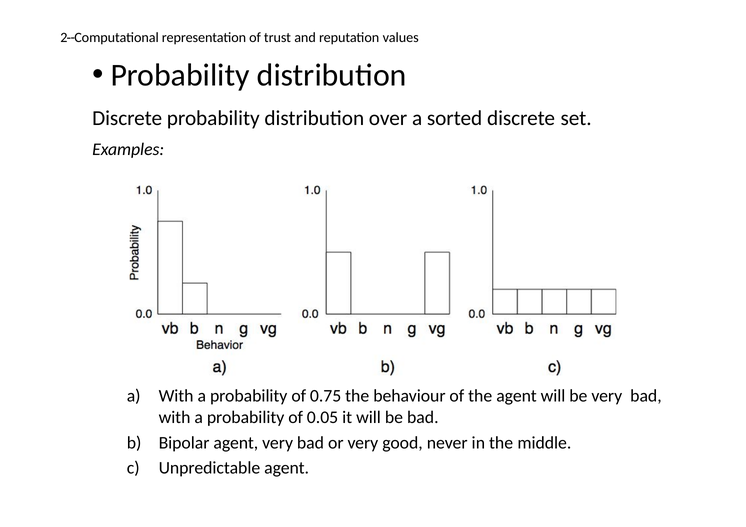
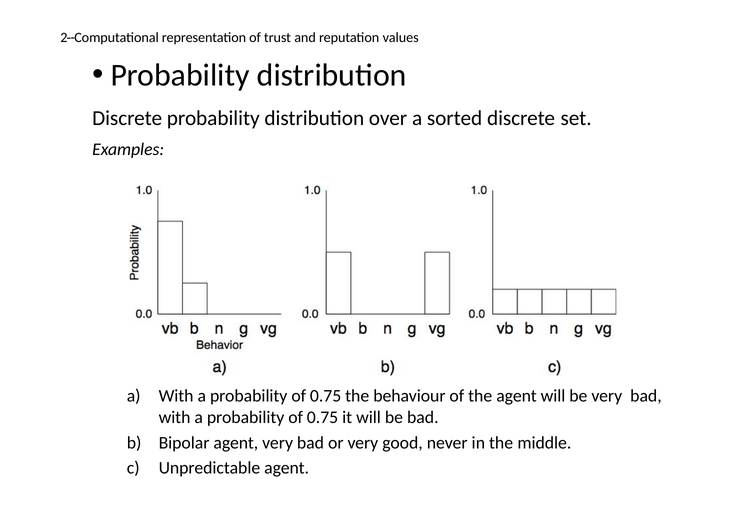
0.05: 0.05 -> 0.75 (323, 418)
